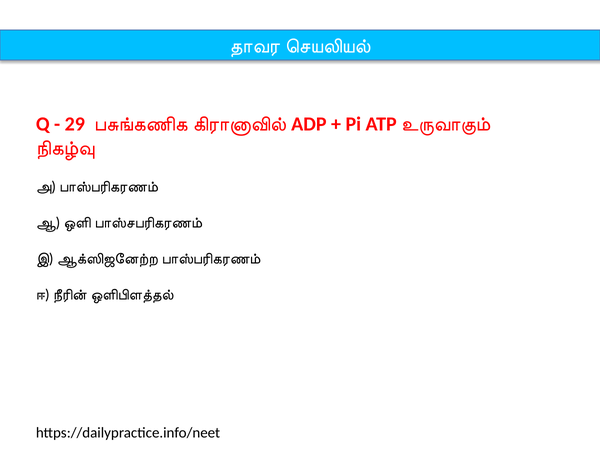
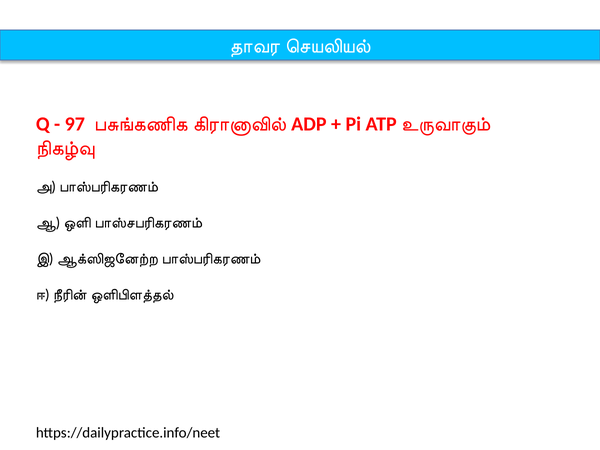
29: 29 -> 97 (75, 124)
